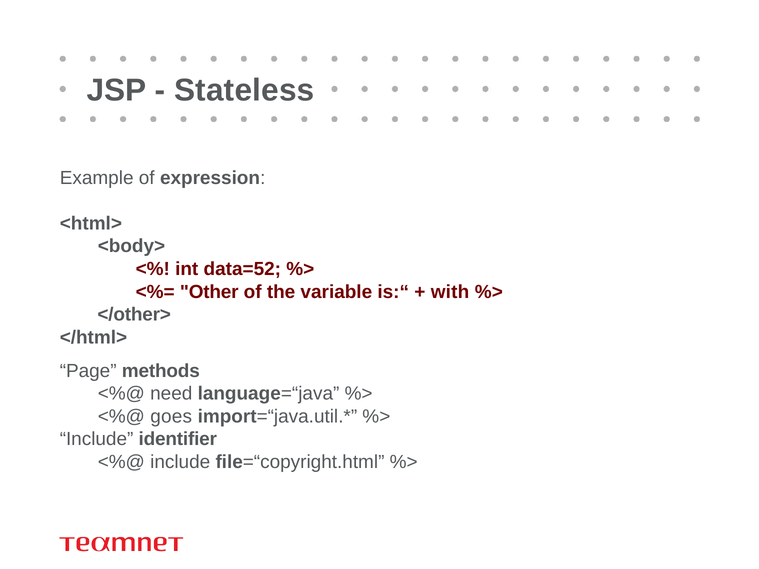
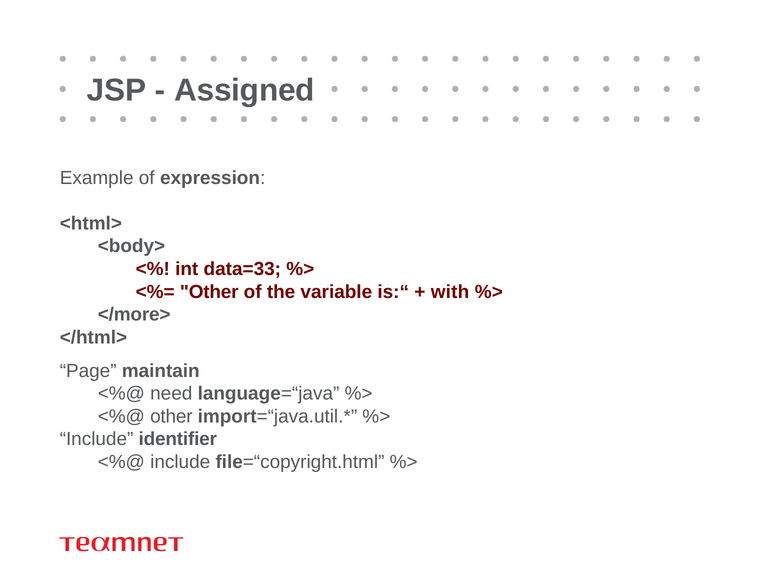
Stateless: Stateless -> Assigned (244, 90)
data=52: data=52 -> data=33 (242, 269)
</other>: </other> -> </more> (134, 315)
methods: methods -> maintain (161, 371)
goes: goes -> other (171, 417)
